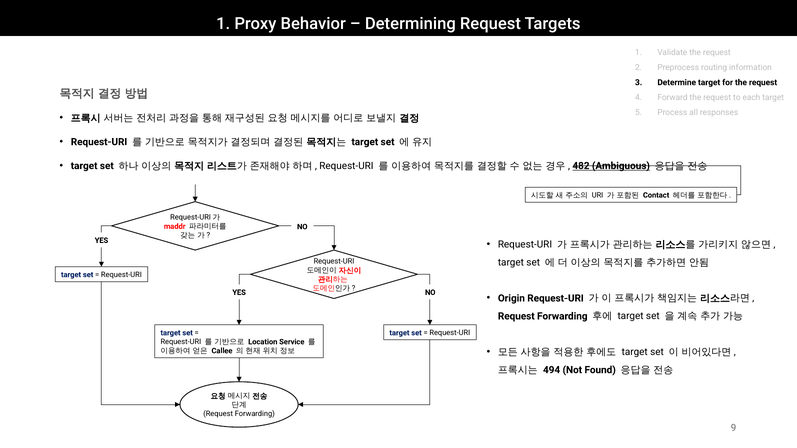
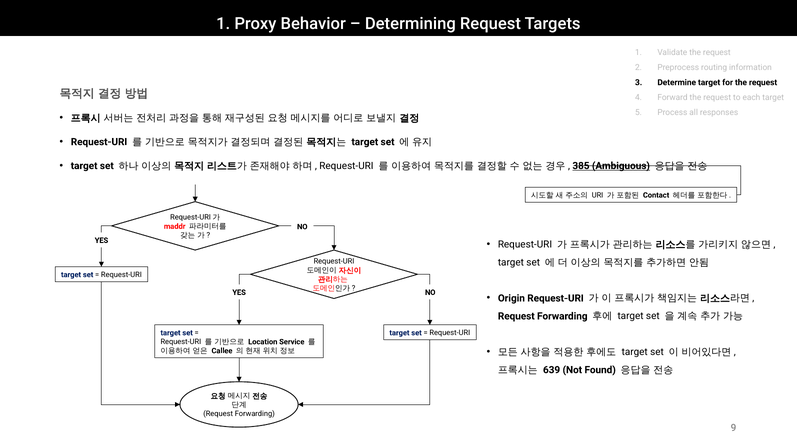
482: 482 -> 385 (581, 166)
494: 494 -> 639 (552, 370)
